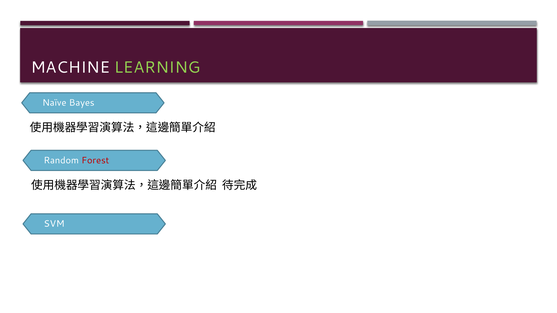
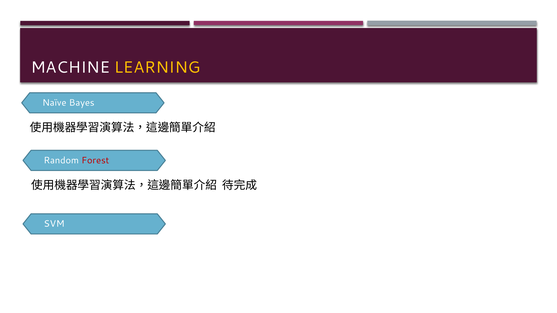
LEARNING colour: light green -> yellow (157, 68)
